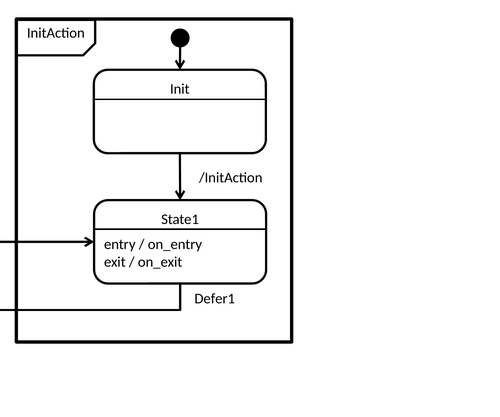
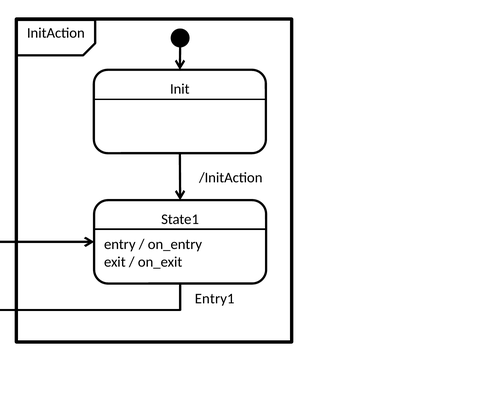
Defer1: Defer1 -> Entry1 (215, 298)
